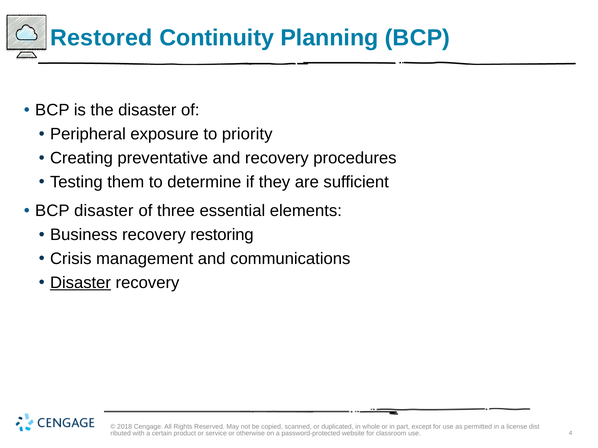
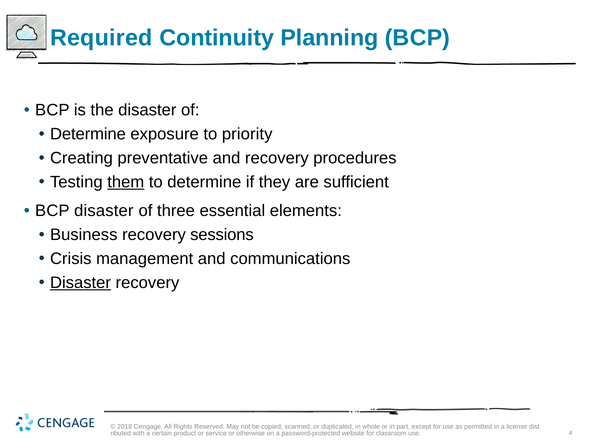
Restored: Restored -> Required (101, 38)
Peripheral: Peripheral -> Determine (88, 134)
them underline: none -> present (126, 182)
restoring: restoring -> sessions (222, 235)
